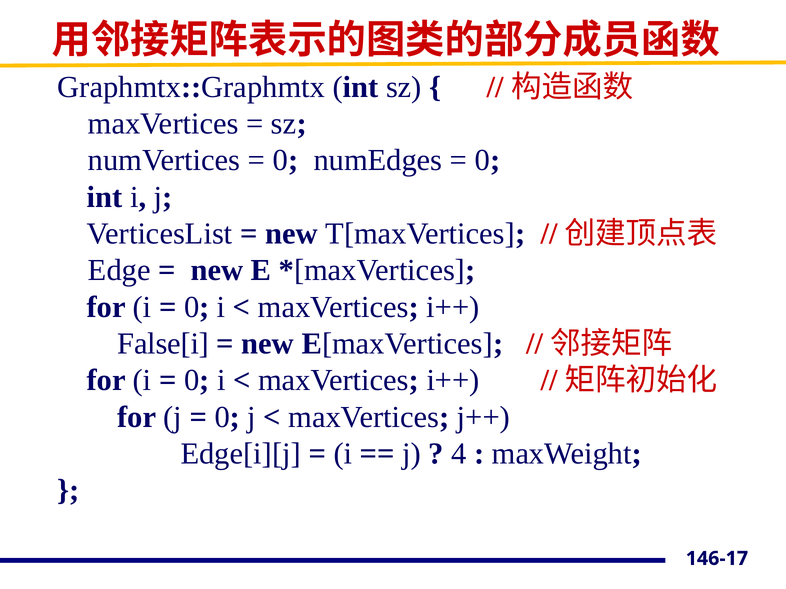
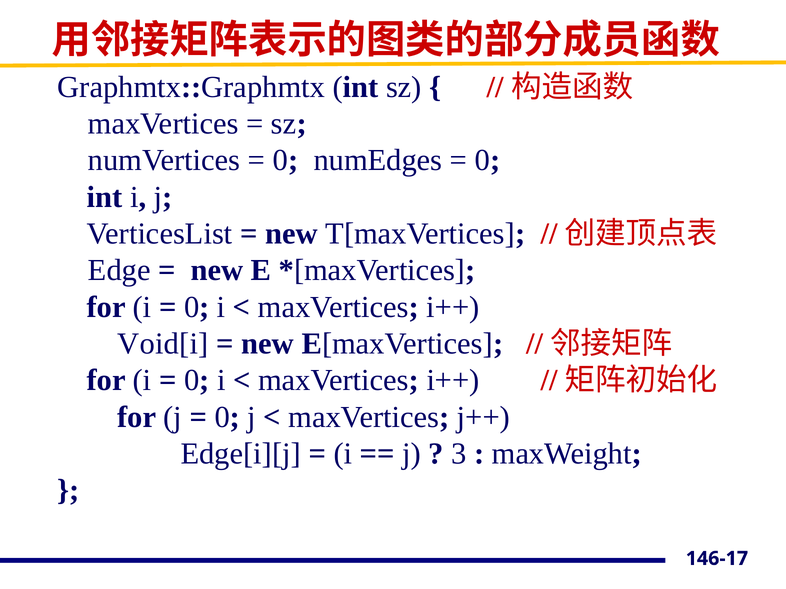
False[i: False[i -> Void[i (163, 344)
4: 4 -> 3 (459, 454)
